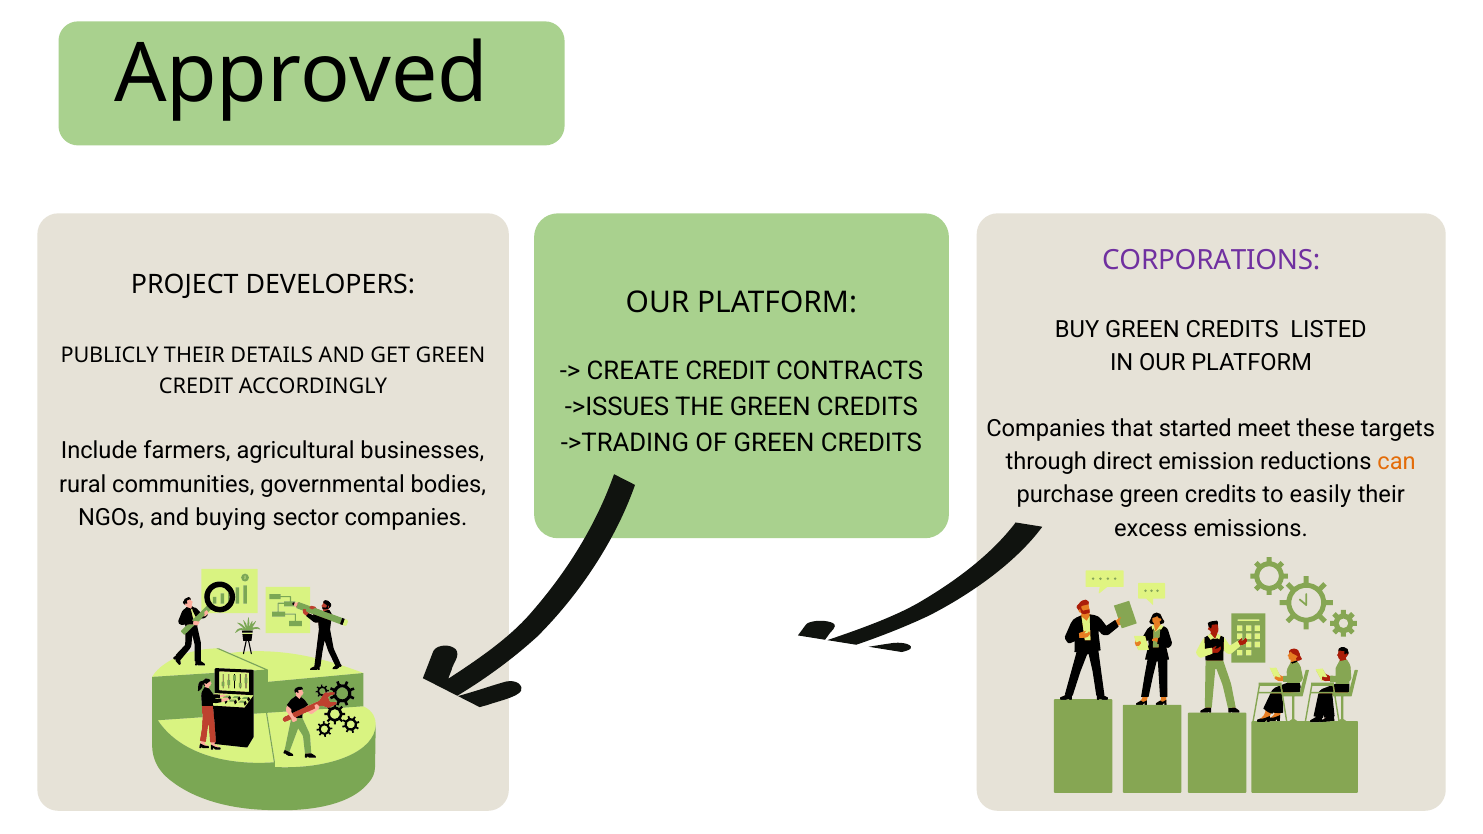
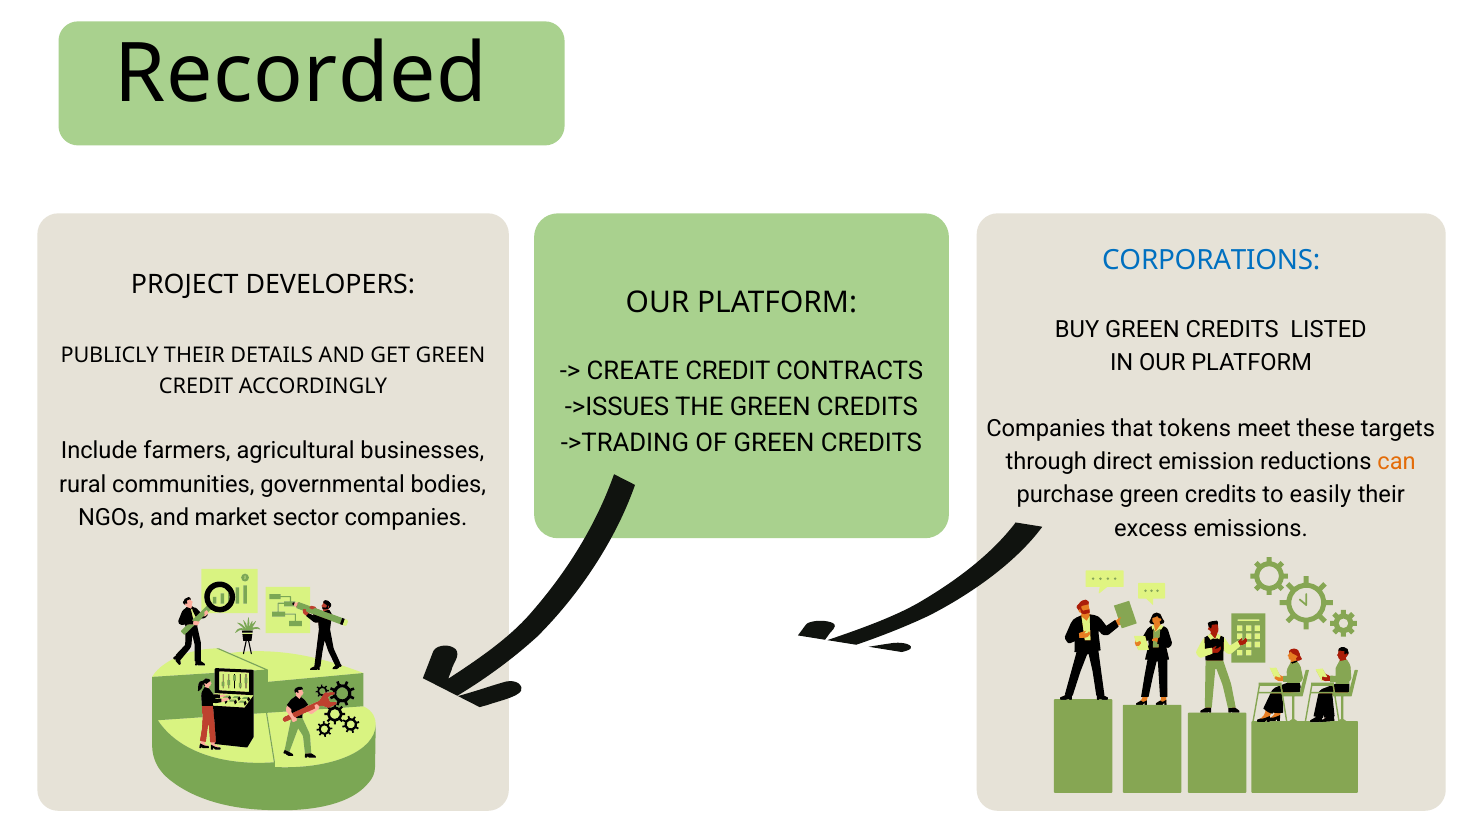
Approved: Approved -> Recorded (301, 74)
CORPORATIONS colour: purple -> blue (1211, 261)
started: started -> tokens (1195, 429)
buying: buying -> market (231, 518)
